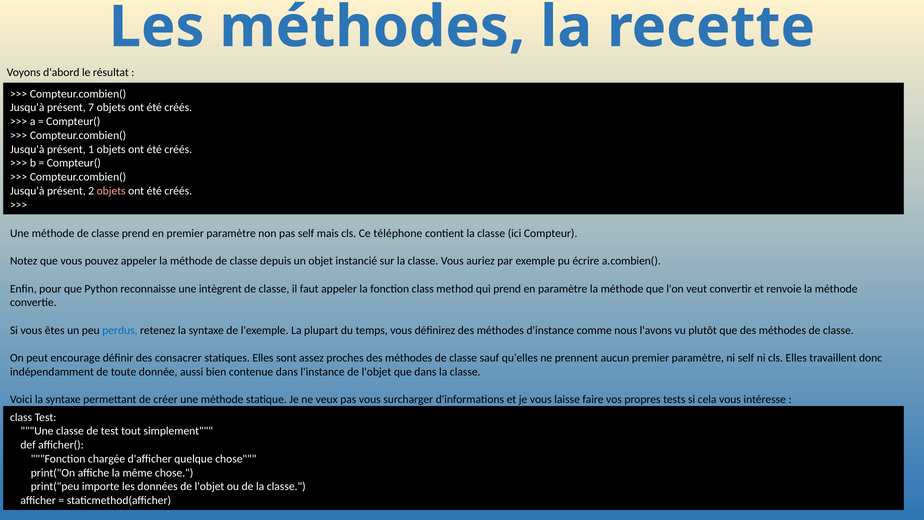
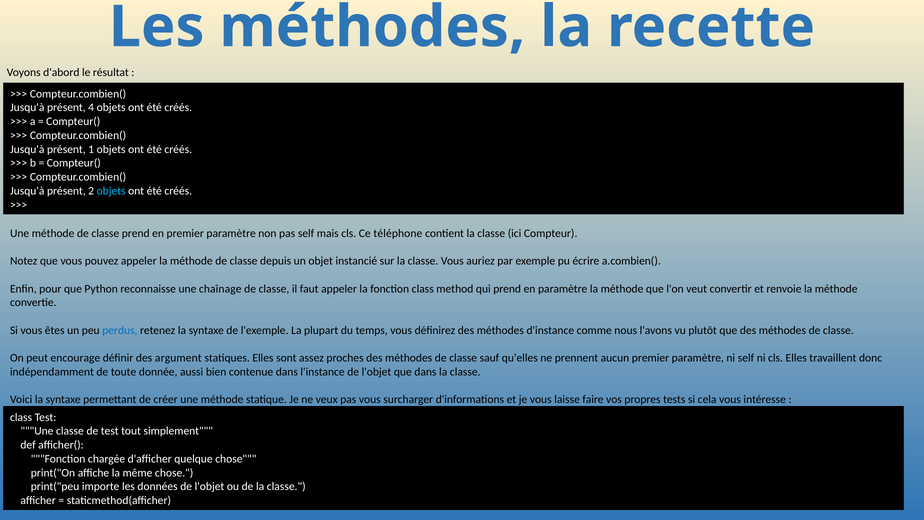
7: 7 -> 4 (91, 108)
objets colour: pink -> light blue (111, 191)
intègrent: intègrent -> chaînage (220, 289)
consacrer: consacrer -> argument (178, 358)
